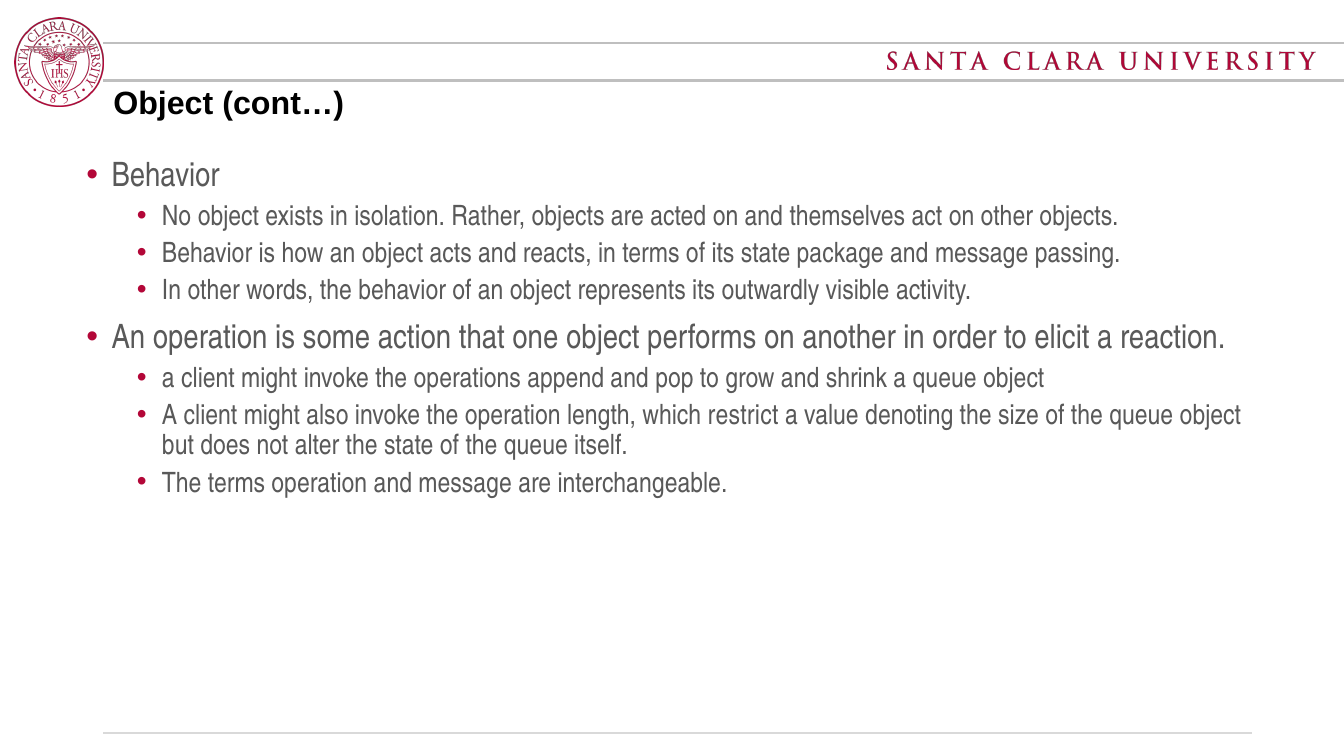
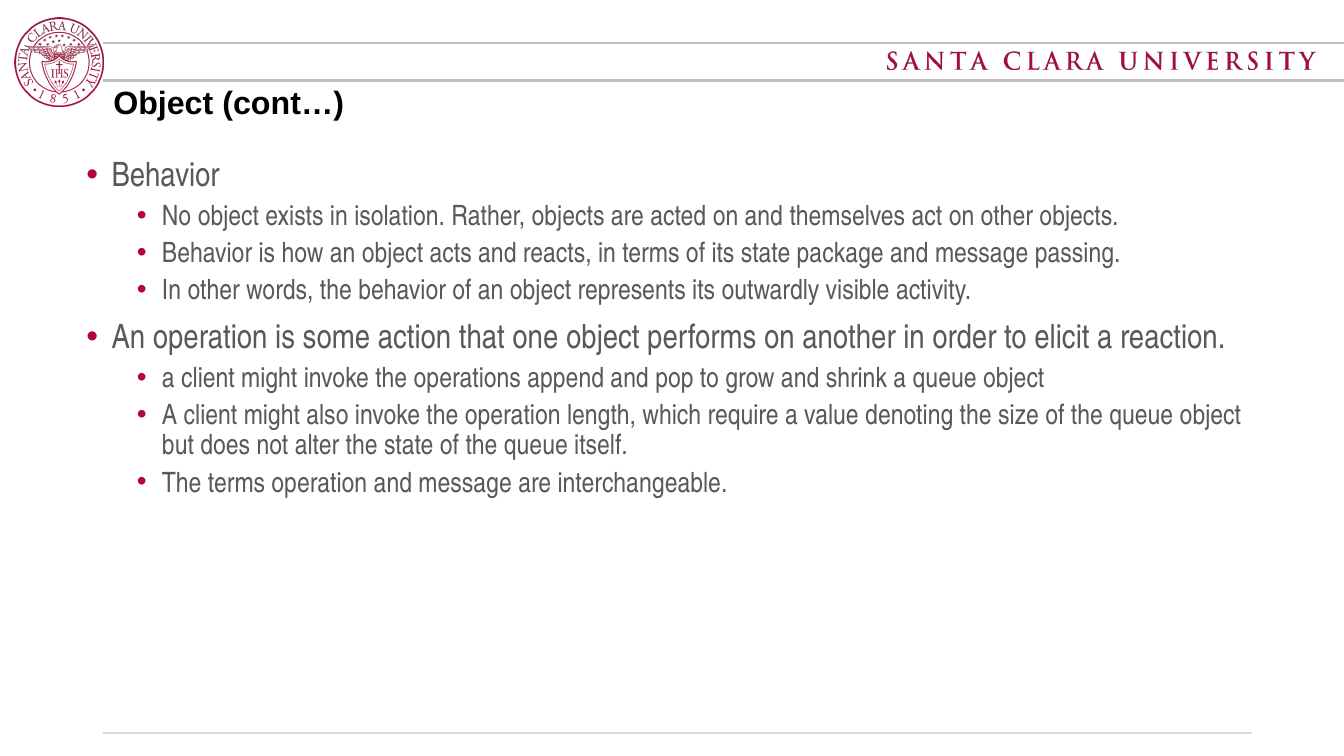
restrict: restrict -> require (743, 415)
